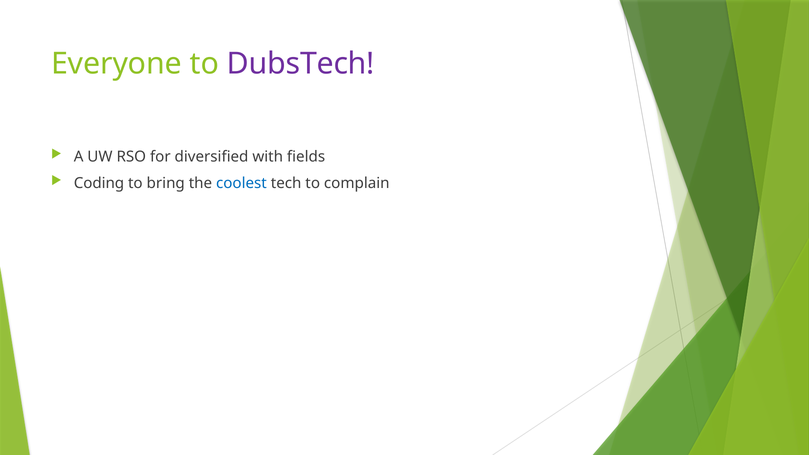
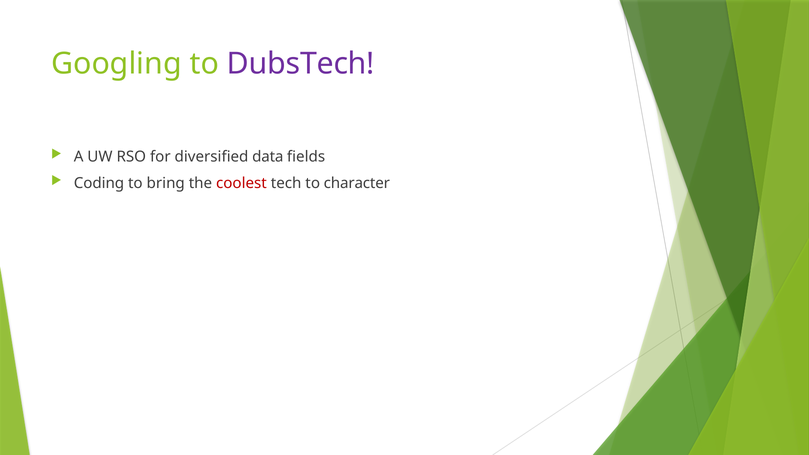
Everyone: Everyone -> Googling (116, 64)
with: with -> data (268, 157)
coolest colour: blue -> red (241, 183)
complain: complain -> character (357, 183)
